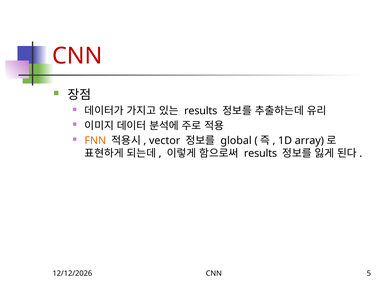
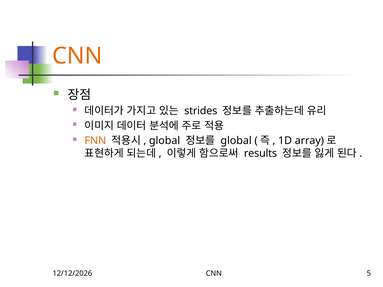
CNN colour: red -> orange (77, 56)
results: results -> strides (201, 111)
vector: vector -> global (165, 141)
